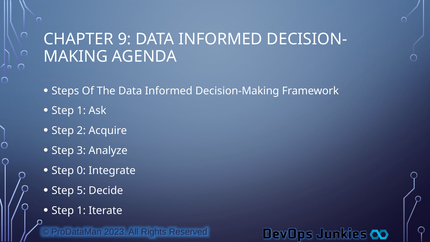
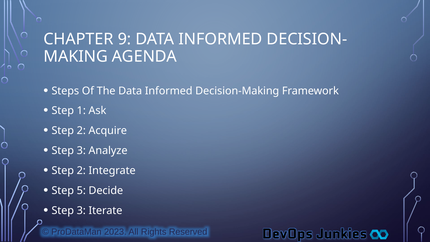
0: 0 -> 2 (81, 171)
1: 1 -> 3 (81, 210)
